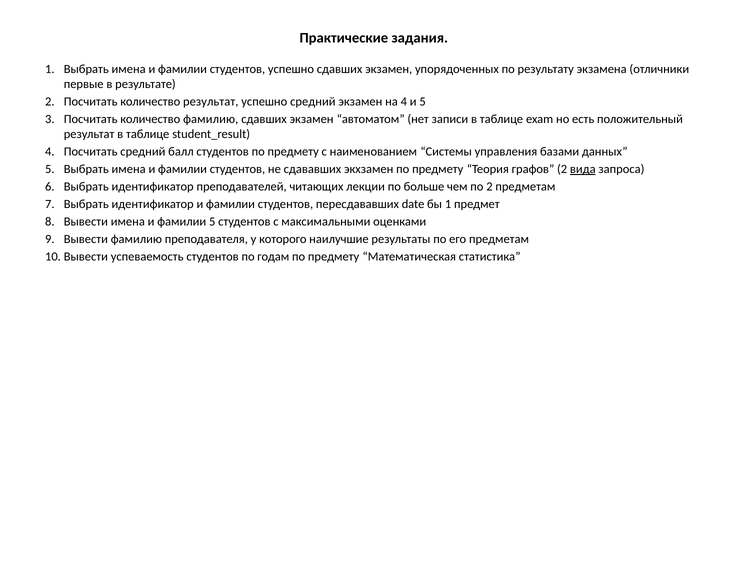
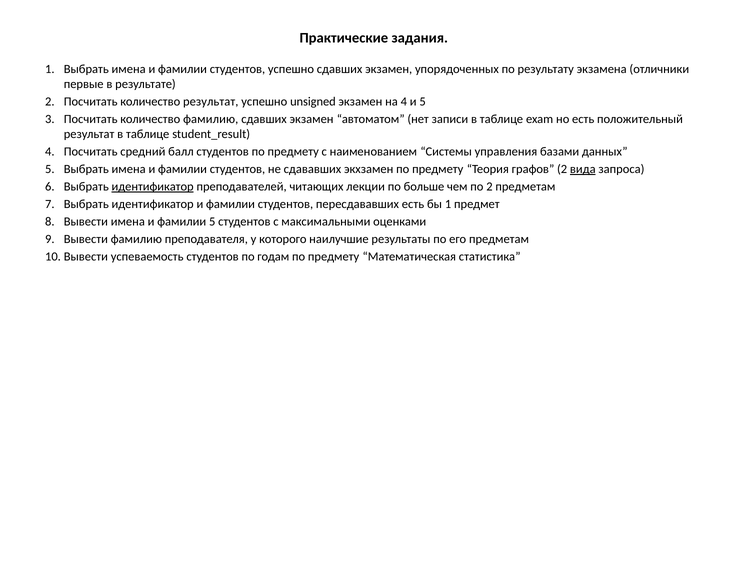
успешно средний: средний -> unsigned (313, 102)
идентификатор underline: none -> present (153, 187)
пересдававших date: date -> есть (413, 204)
